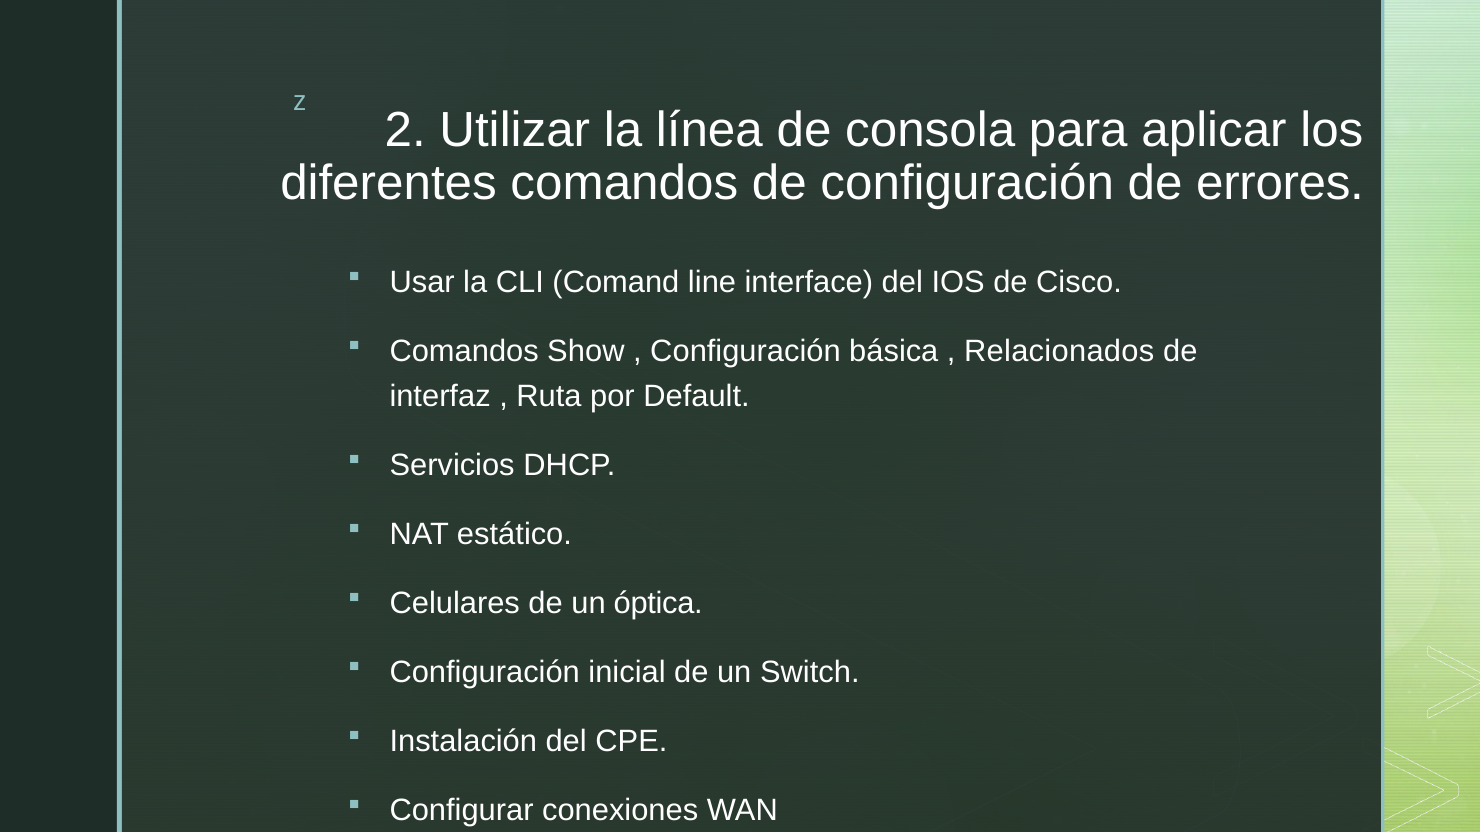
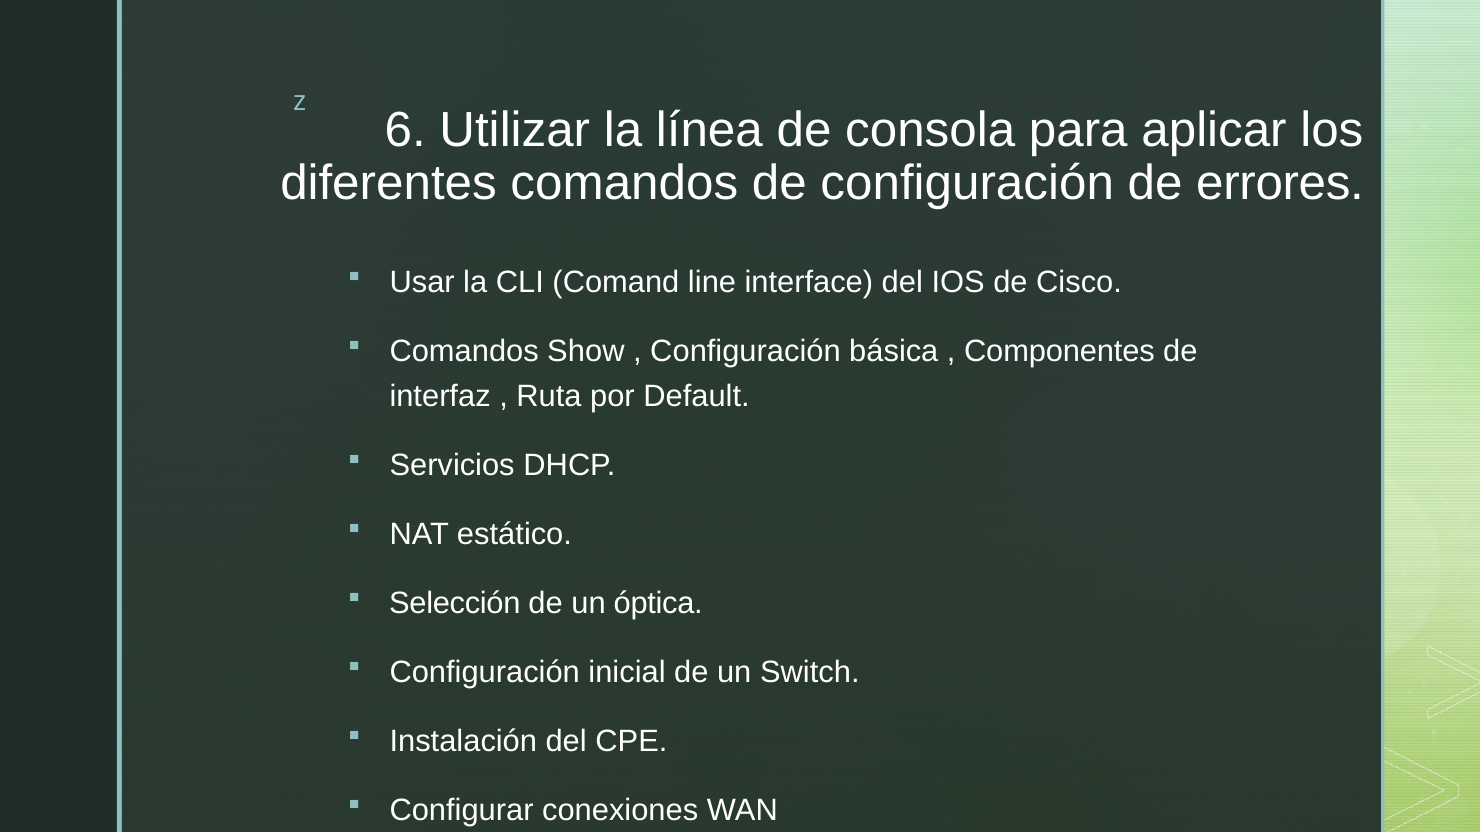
2: 2 -> 6 (405, 130)
Relacionados: Relacionados -> Componentes (1059, 352)
Celulares: Celulares -> Selección (455, 604)
